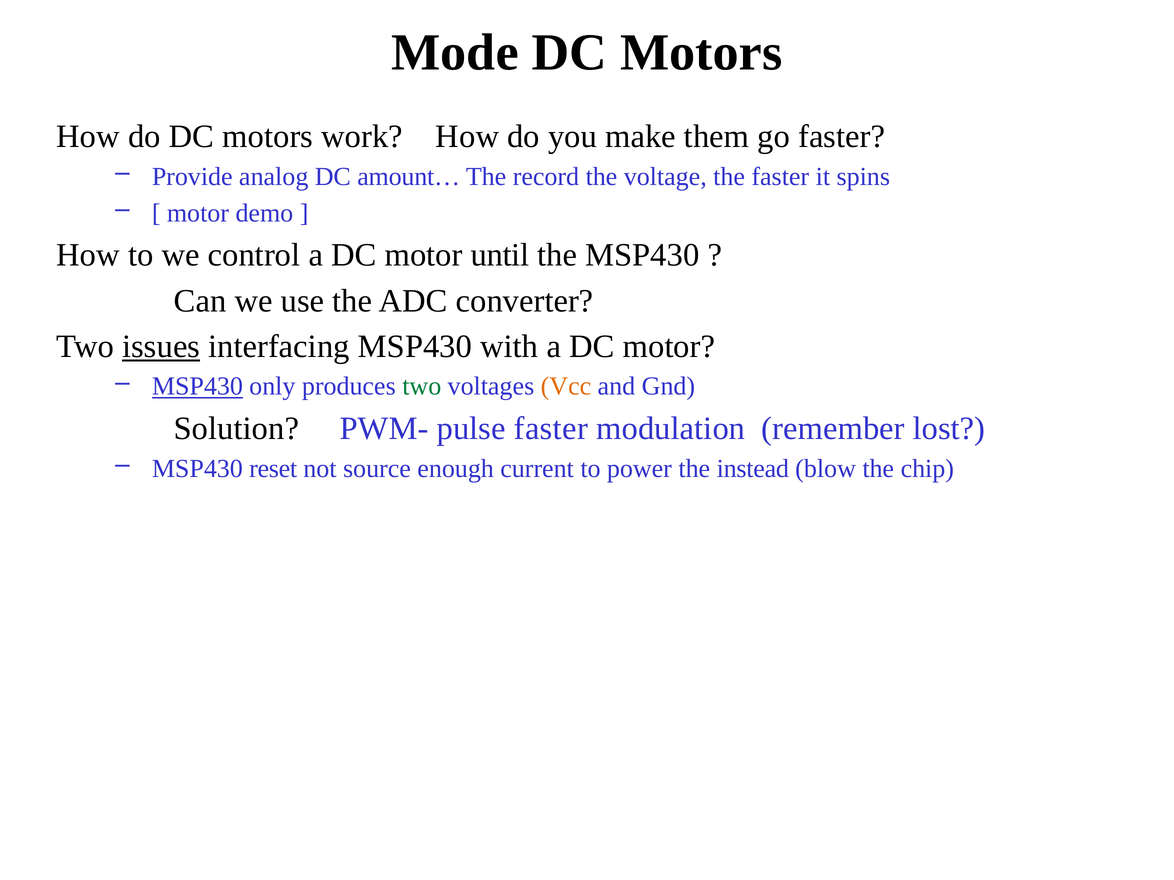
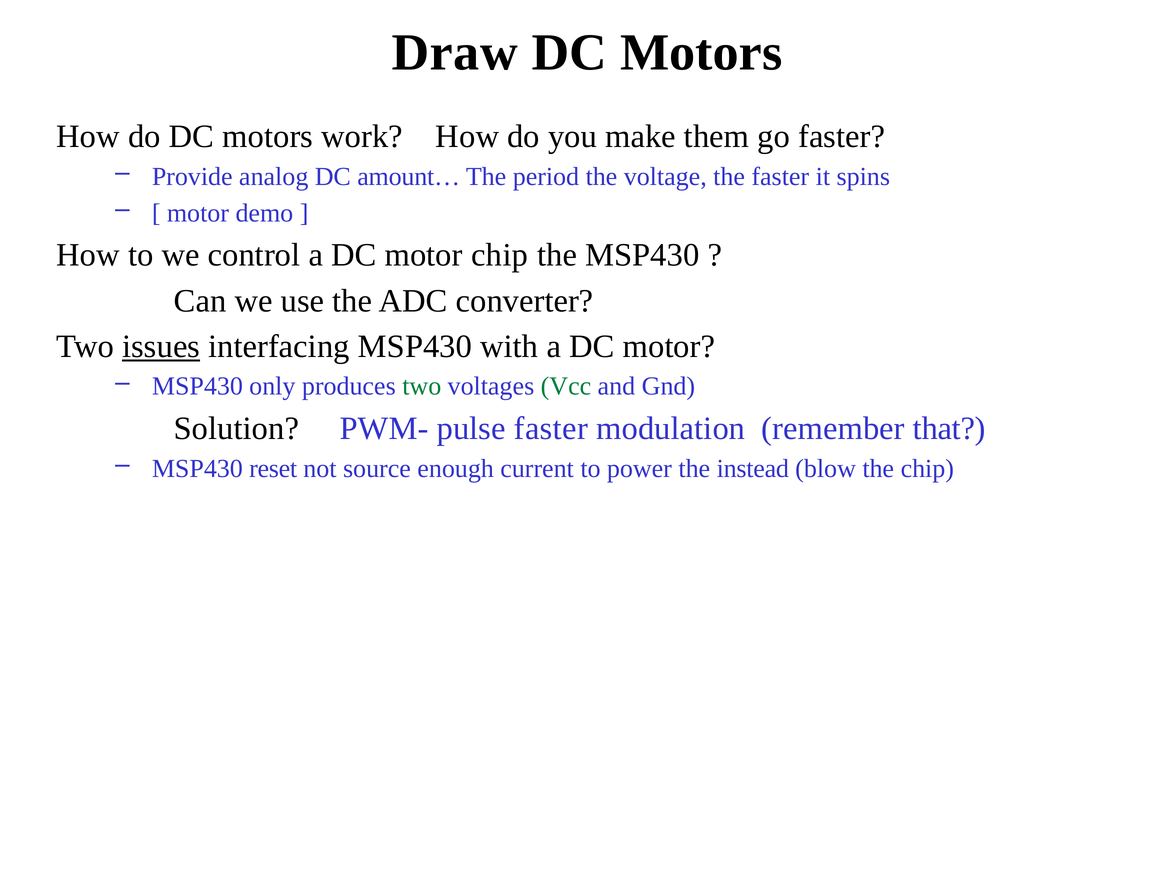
Mode: Mode -> Draw (455, 53)
record: record -> period (546, 177)
motor until: until -> chip (500, 255)
MSP430 underline: present -> none (197, 387)
Vcc colour: orange -> green (566, 387)
lost: lost -> that (949, 429)
